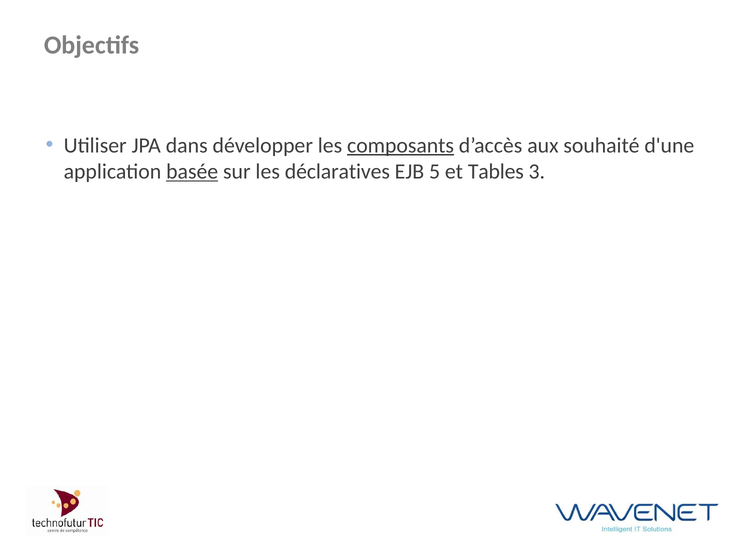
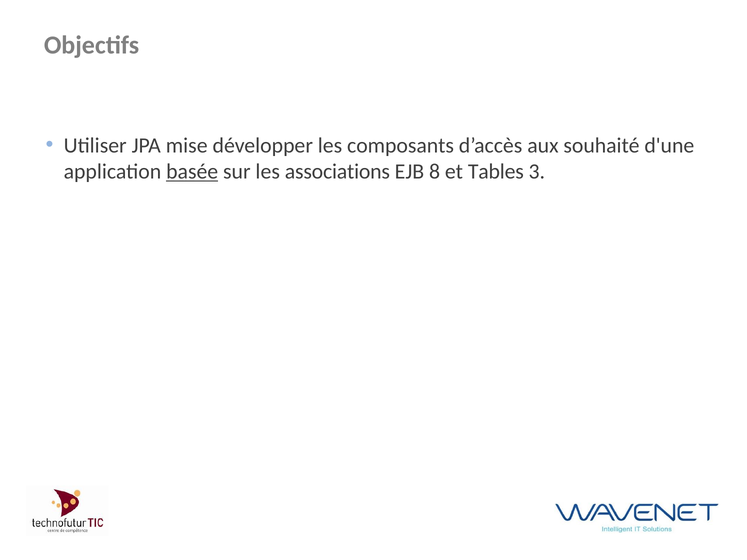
dans: dans -> mise (187, 146)
composants underline: present -> none (401, 146)
déclaratives: déclaratives -> associations (337, 172)
5: 5 -> 8 (435, 172)
